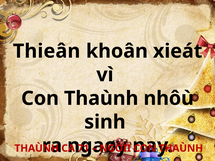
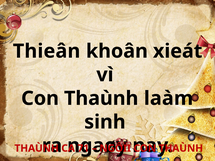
nhôù: nhôù -> laàm (169, 99)
